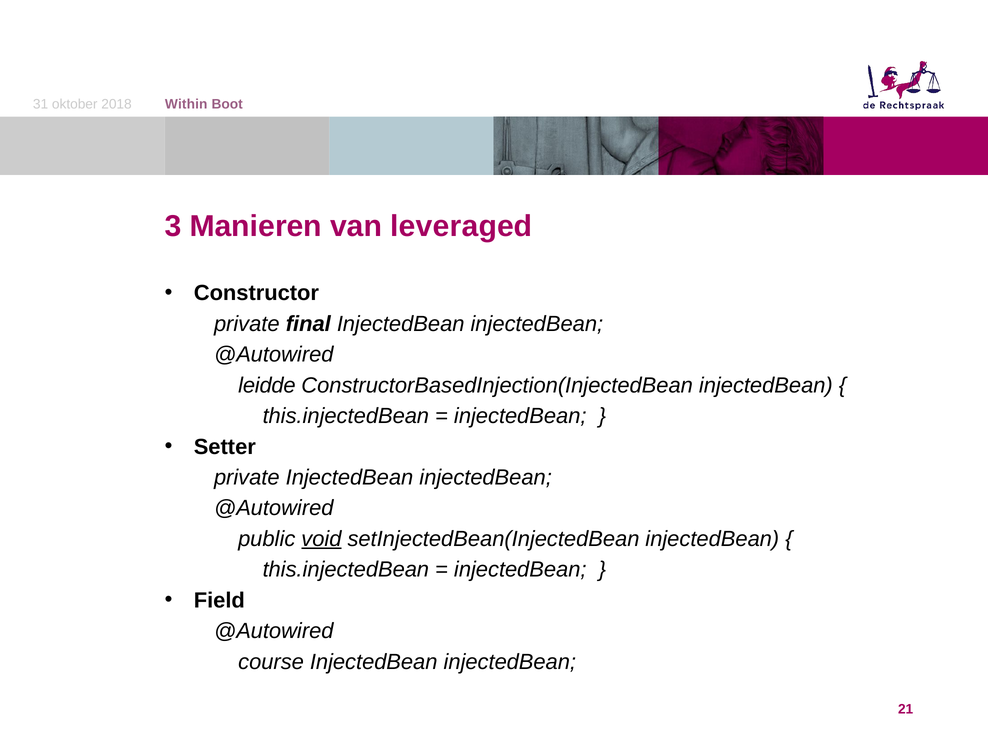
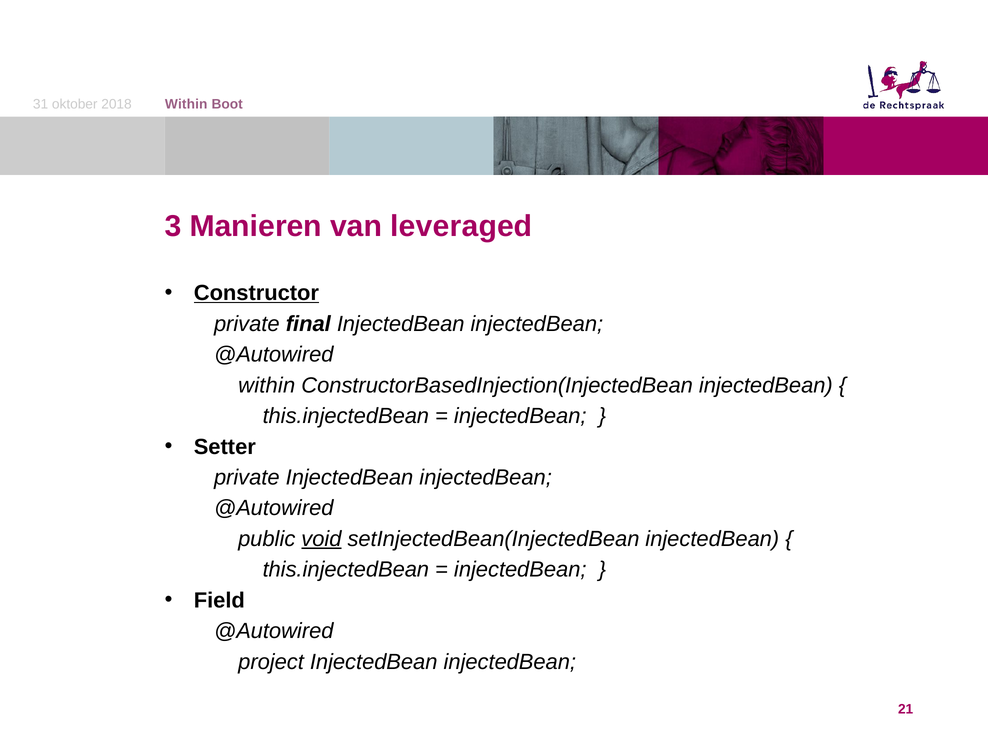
Constructor underline: none -> present (256, 293)
leidde: leidde -> within (267, 385)
course: course -> project (271, 662)
